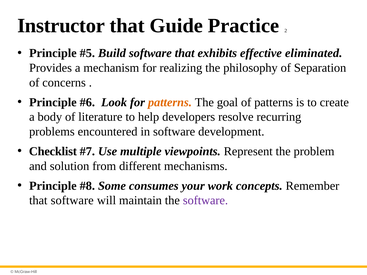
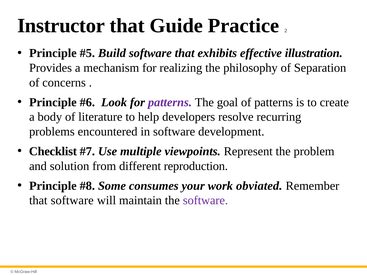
eliminated: eliminated -> illustration (314, 53)
patterns colour: orange -> purple (170, 102)
mechanisms: mechanisms -> reproduction (196, 166)
concepts: concepts -> obviated (259, 186)
